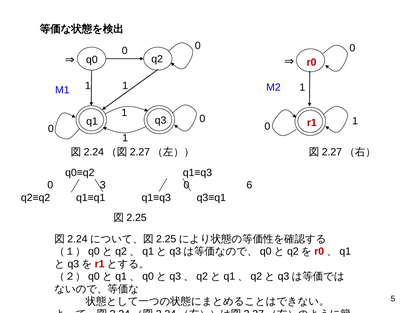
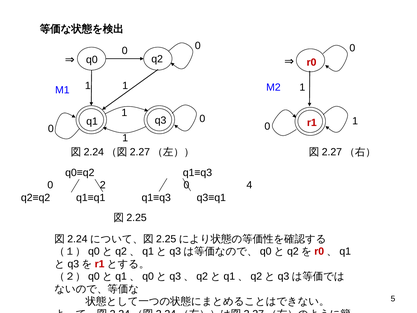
3: 3 -> 2 (103, 185)
6: 6 -> 4 (249, 185)
